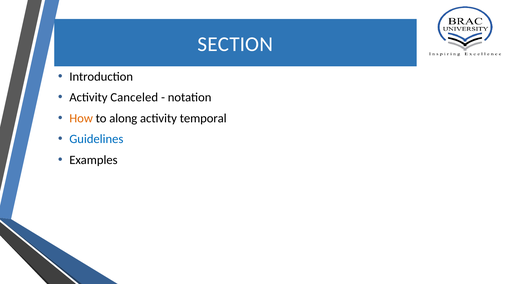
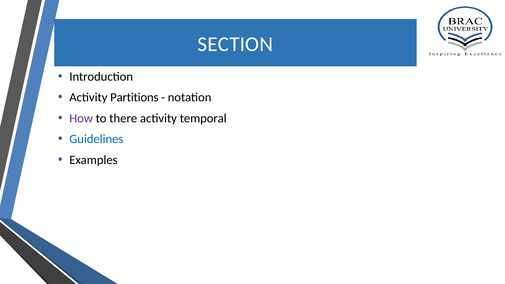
Canceled: Canceled -> Partitions (134, 97)
How colour: orange -> purple (81, 118)
along: along -> there (123, 118)
